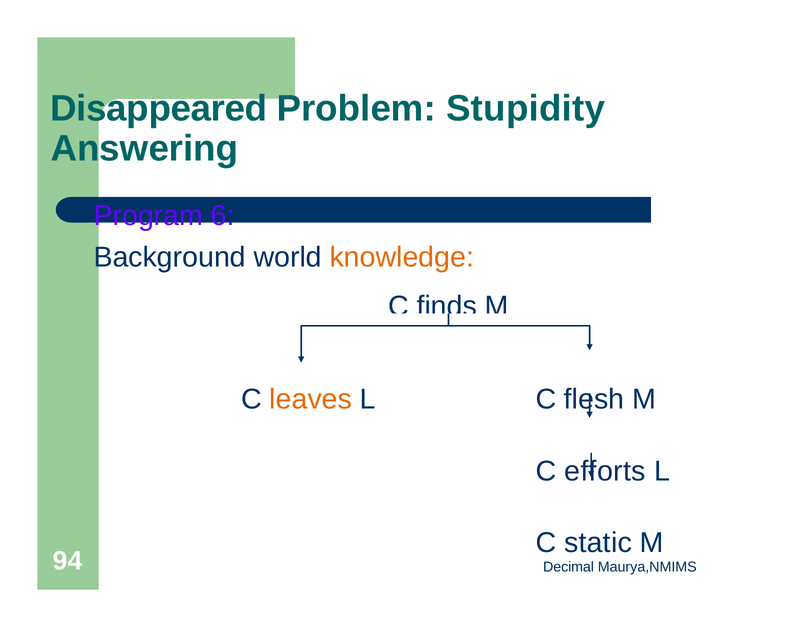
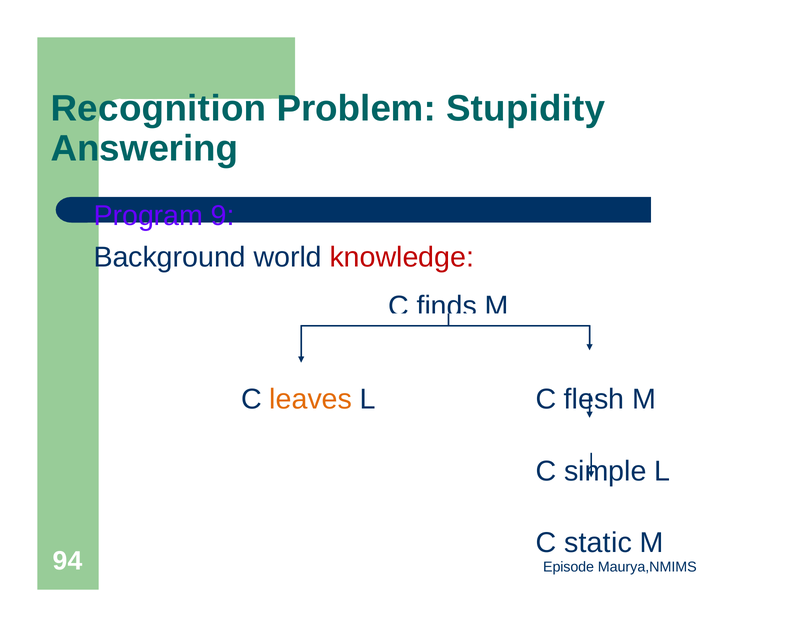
Disappeared: Disappeared -> Recognition (158, 109)
6: 6 -> 9 (223, 216)
knowledge colour: orange -> red (402, 257)
efforts: efforts -> simple (605, 471)
Decimal: Decimal -> Episode (569, 567)
